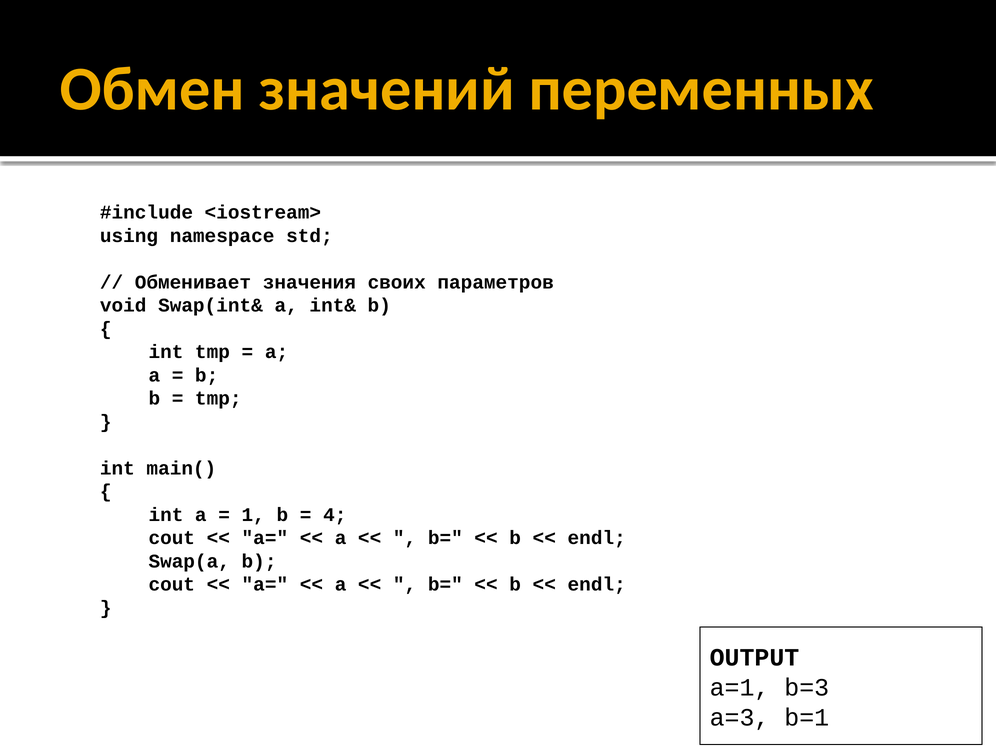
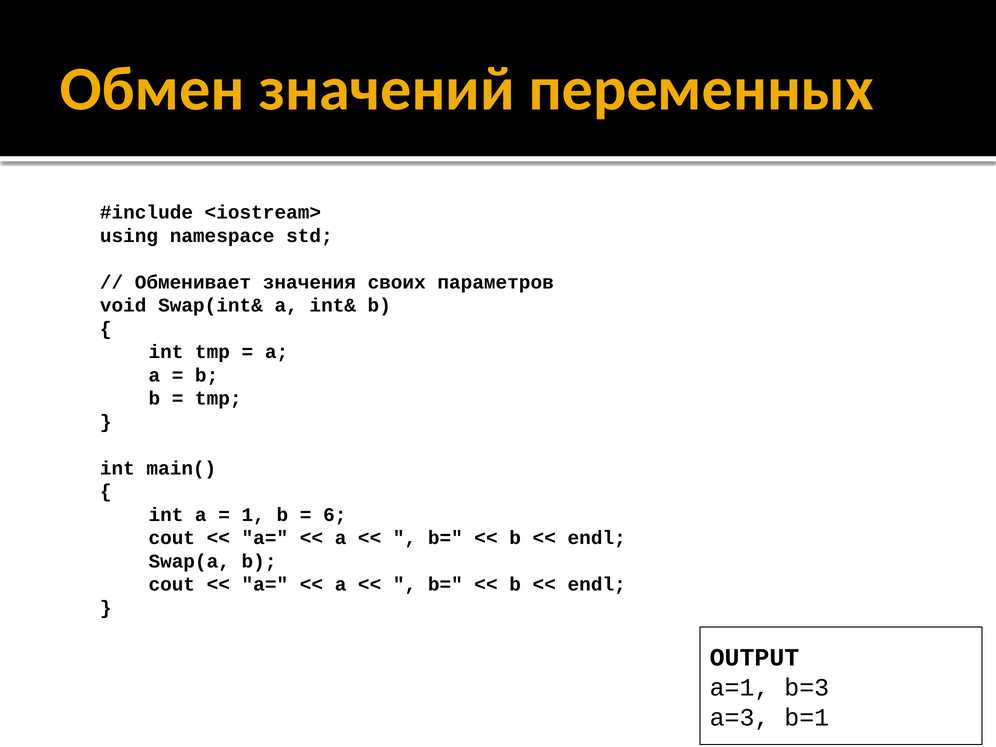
4: 4 -> 6 (335, 515)
